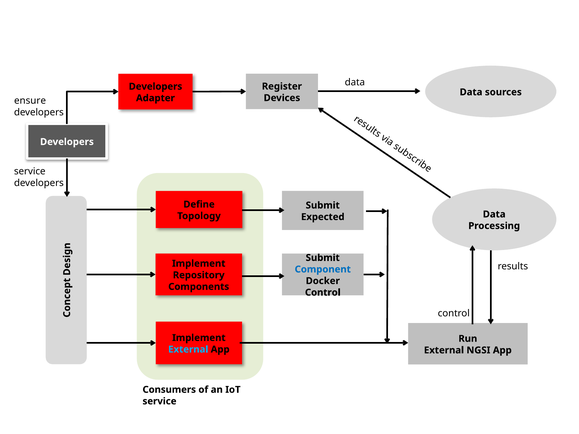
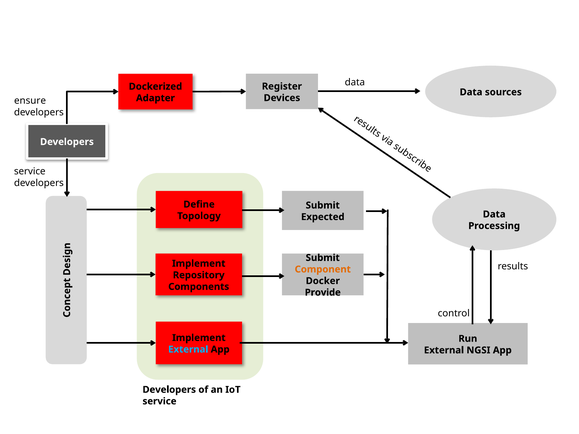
Developers: Developers -> Dockerized (155, 87)
Component colour: blue -> orange (323, 269)
Control: Control -> Provide (323, 293)
Consumers: Consumers -> Developers (169, 390)
